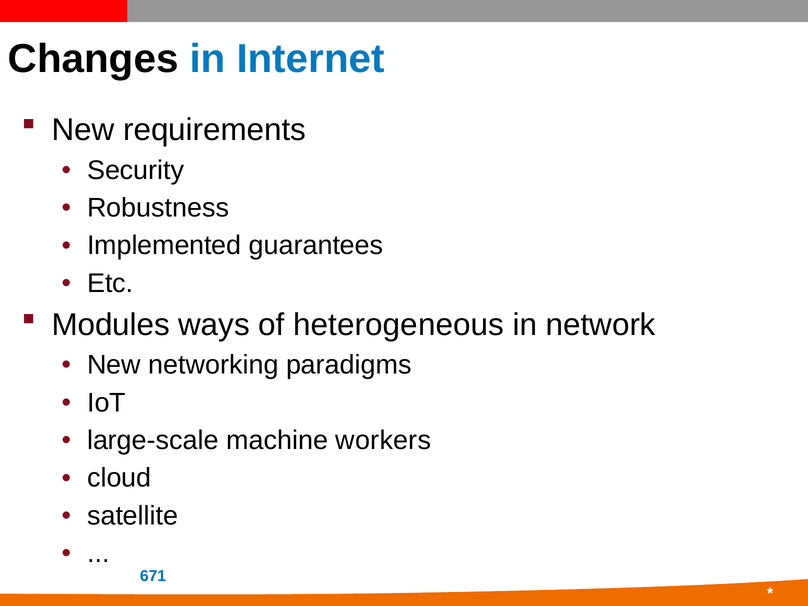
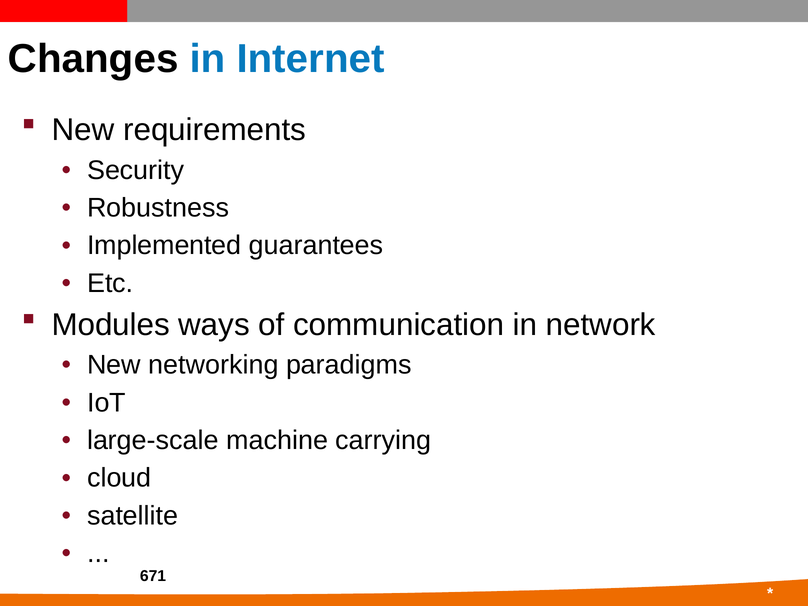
heterogeneous: heterogeneous -> communication (399, 325)
workers: workers -> carrying (383, 440)
671 colour: blue -> black (153, 576)
